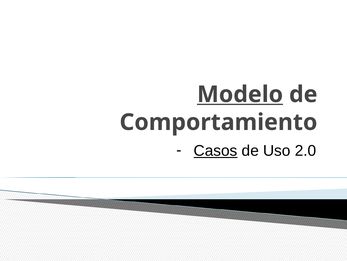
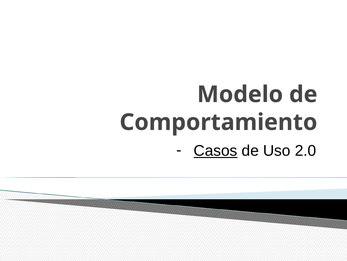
Modelo underline: present -> none (240, 94)
